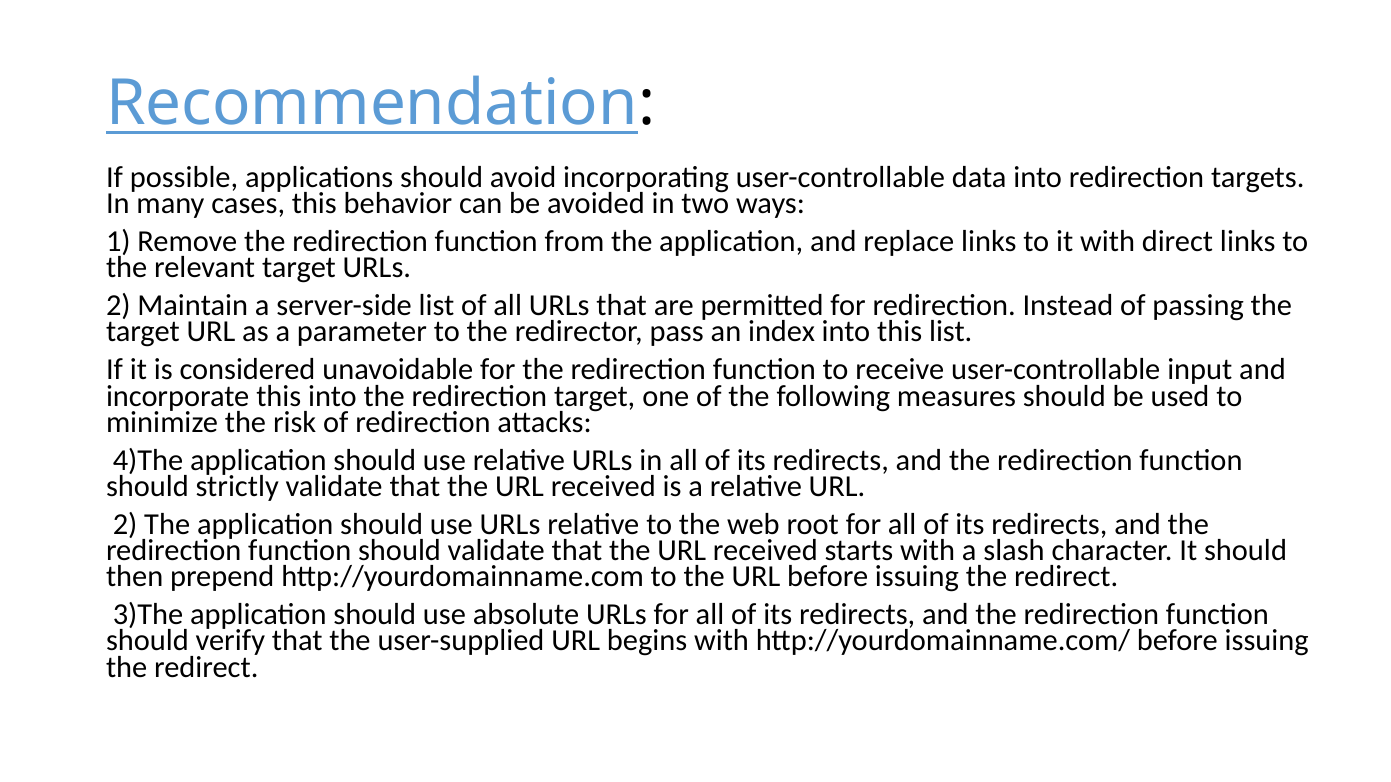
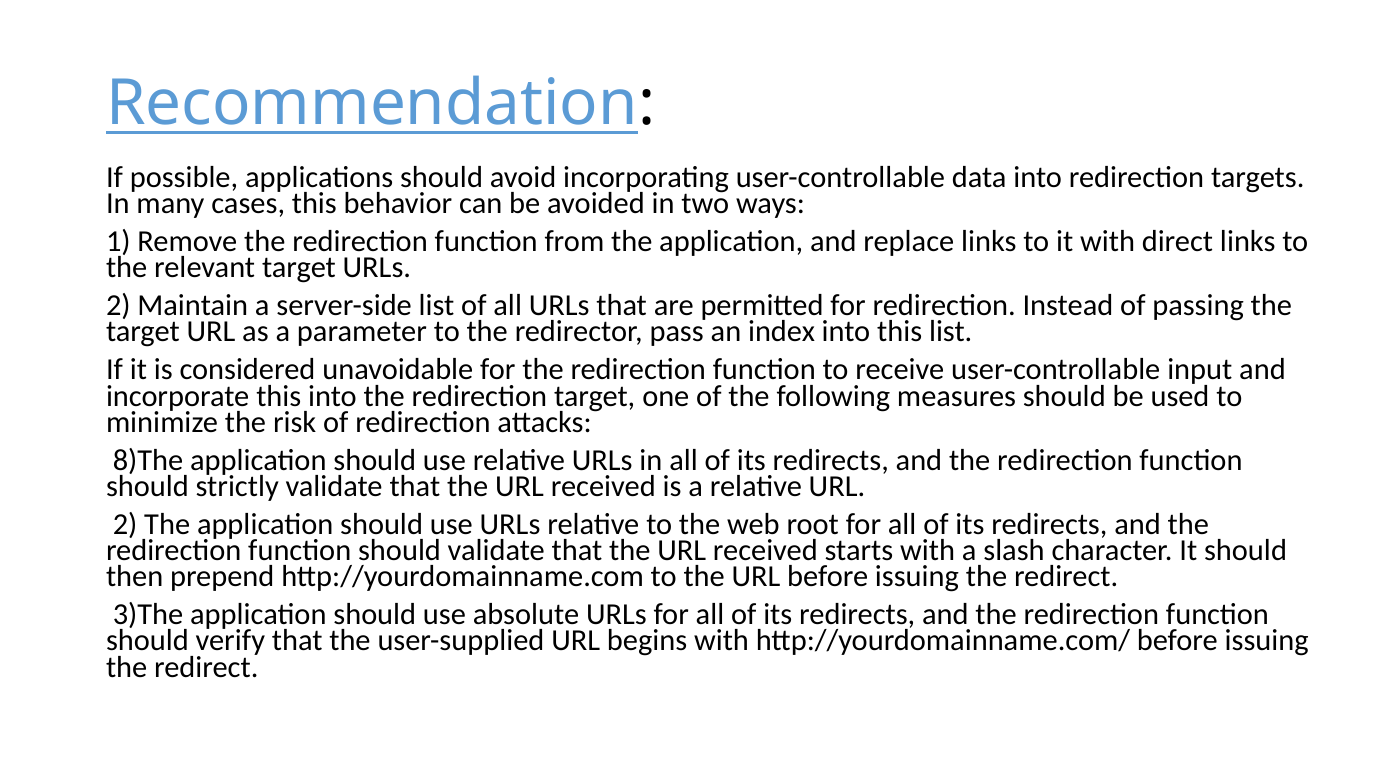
4)The: 4)The -> 8)The (148, 460)
